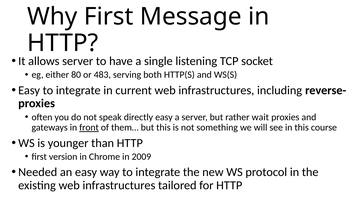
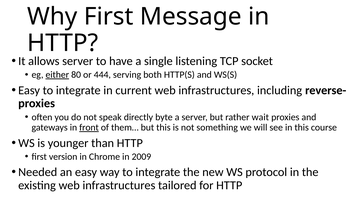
either underline: none -> present (57, 75)
483: 483 -> 444 (102, 75)
directly easy: easy -> byte (164, 117)
